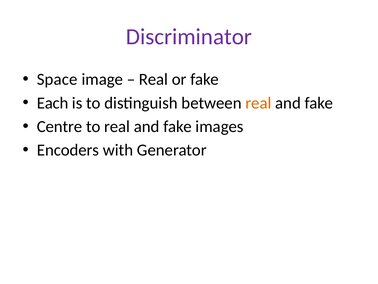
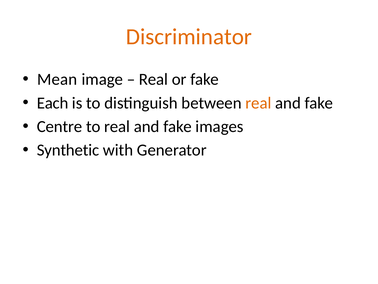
Discriminator colour: purple -> orange (189, 37)
Space: Space -> Mean (57, 79)
Encoders: Encoders -> Synthetic (68, 150)
